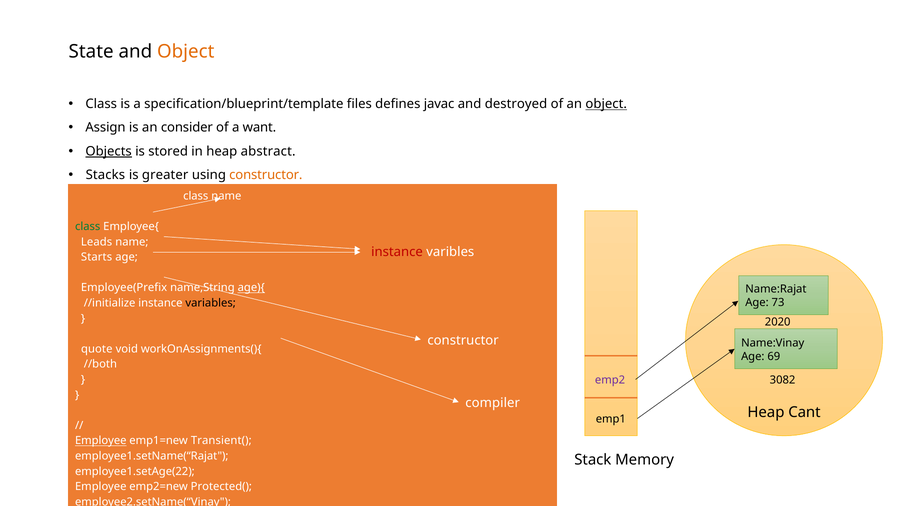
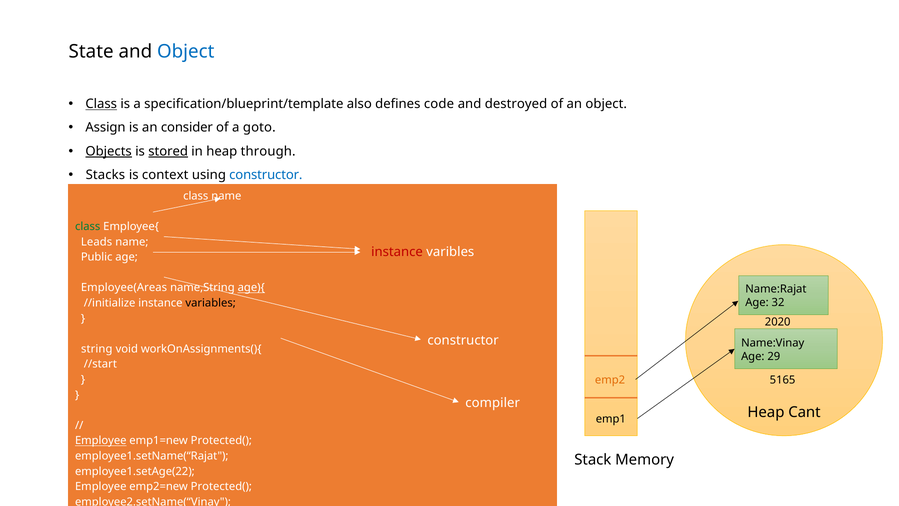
Object colour: orange -> blue (186, 52)
Class underline: none -> present (101, 104)
files: files -> also (359, 104)
javac: javac -> code (439, 104)
object underline: present -> none (606, 104)
want: want -> goto (259, 128)
stored underline: none -> present (168, 151)
abstract: abstract -> through (268, 151)
greater: greater -> context (165, 175)
constructor colour: orange -> blue (266, 175)
Starts: Starts -> Public (97, 257)
Employee(Prefix: Employee(Prefix -> Employee(Areas (124, 288)
73: 73 -> 32 (778, 303)
quote: quote -> string (97, 349)
69: 69 -> 29 (774, 356)
//both: //both -> //start (100, 364)
emp2 colour: purple -> orange (610, 380)
3082: 3082 -> 5165 (783, 380)
emp1=new Transient(: Transient( -> Protected( (221, 440)
